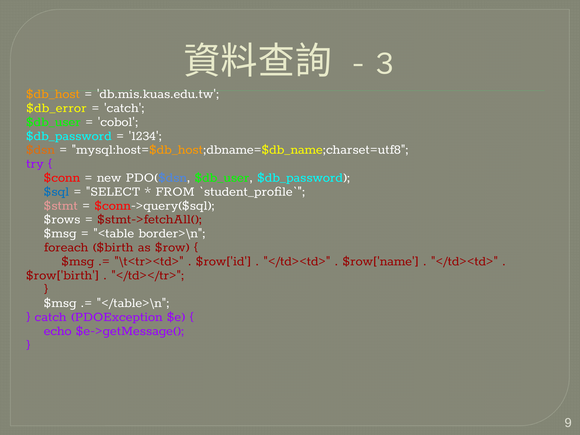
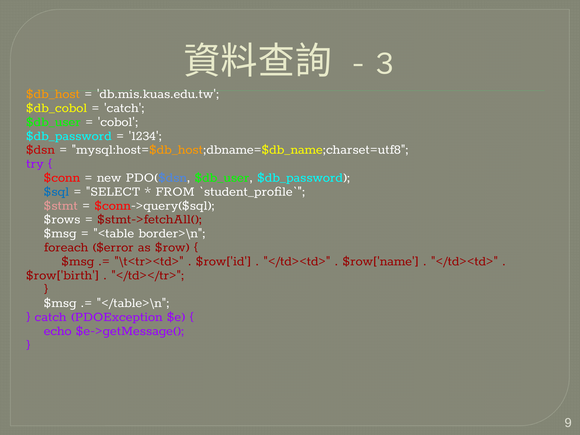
$db_error: $db_error -> $db_cobol (57, 107)
$dsn colour: orange -> red (40, 149)
$birth: $birth -> $error (113, 247)
